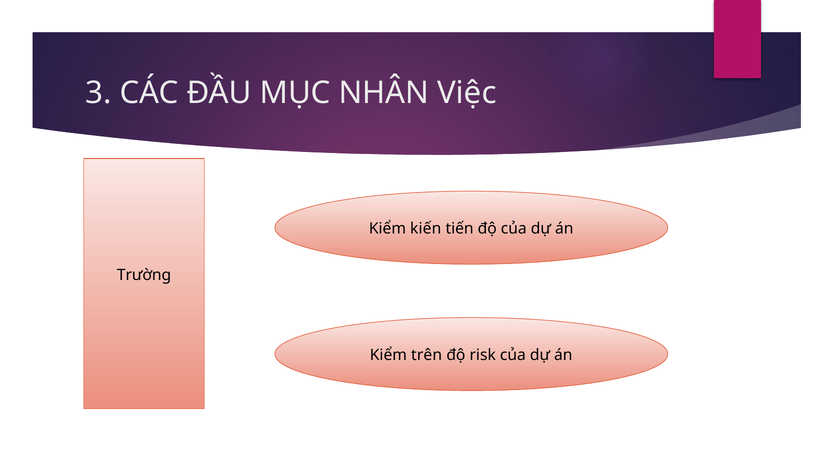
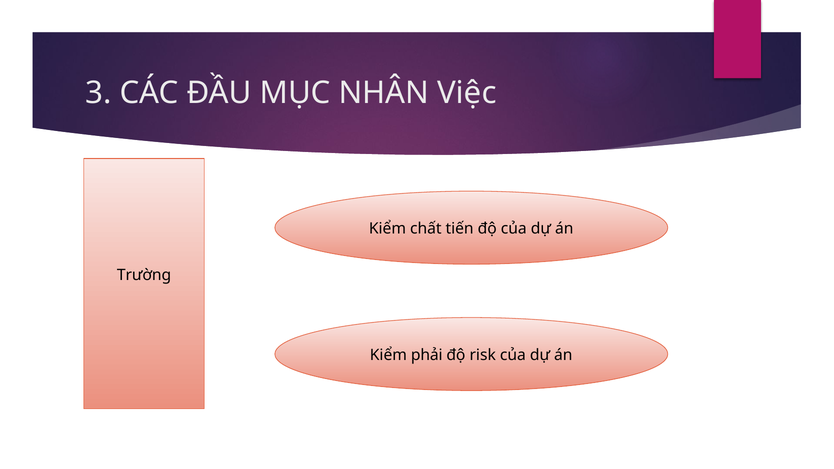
kiến: kiến -> chất (426, 229)
trên: trên -> phải (427, 355)
